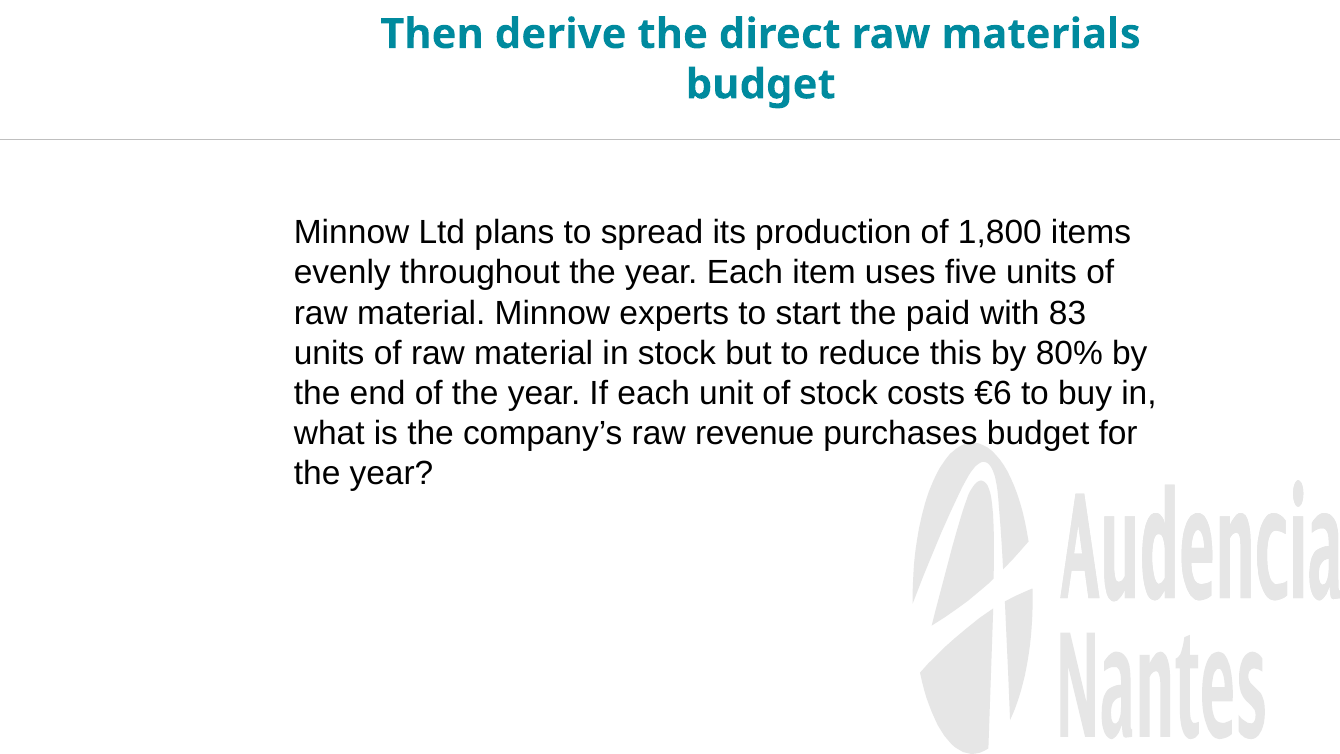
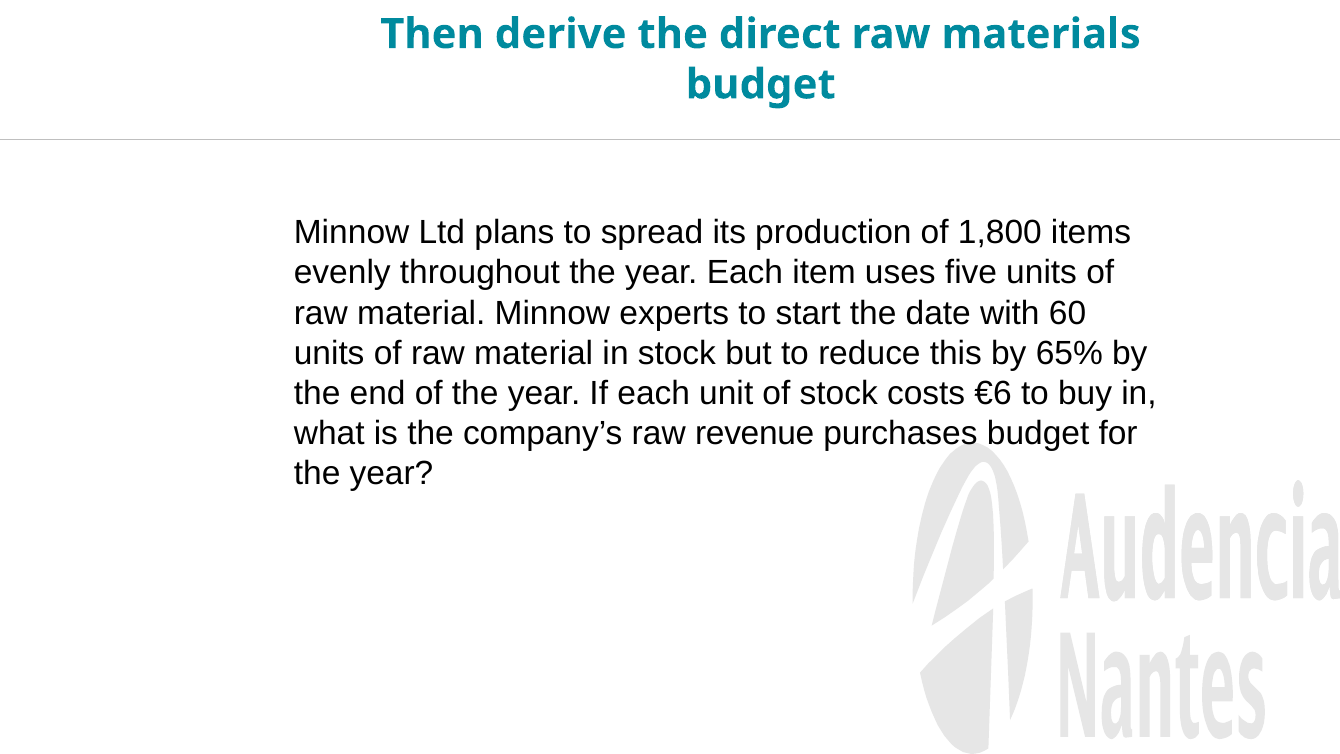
paid: paid -> date (938, 313)
83: 83 -> 60 (1067, 313)
80%: 80% -> 65% (1069, 353)
